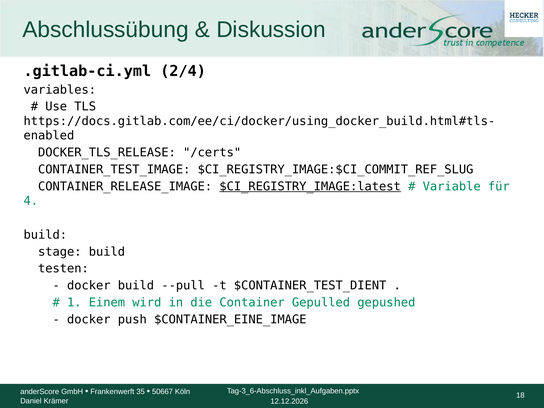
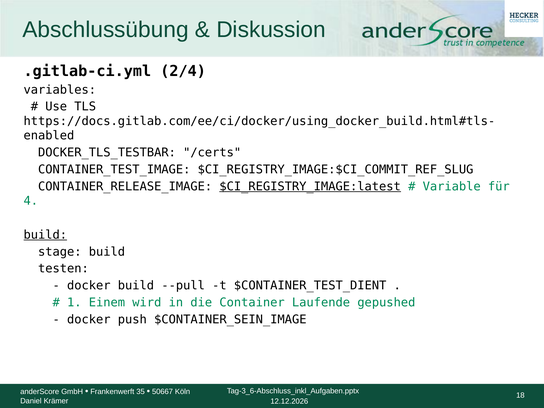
DOCKER_TLS_RELEASE: DOCKER_TLS_RELEASE -> DOCKER_TLS_TESTBAR (107, 153)
build underline: none -> present (45, 235)
Gepulled: Gepulled -> Laufende (321, 302)
$CONTAINER_EINE_IMAGE: $CONTAINER_EINE_IMAGE -> $CONTAINER_SEIN_IMAGE (230, 319)
